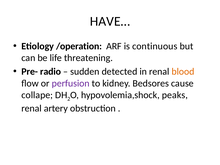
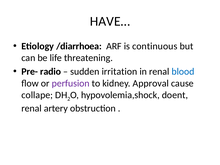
/operation: /operation -> /diarrhoea (79, 46)
detected: detected -> irritation (119, 72)
blood colour: orange -> blue (183, 72)
Bedsores: Bedsores -> Approval (151, 83)
peaks: peaks -> doent (175, 95)
